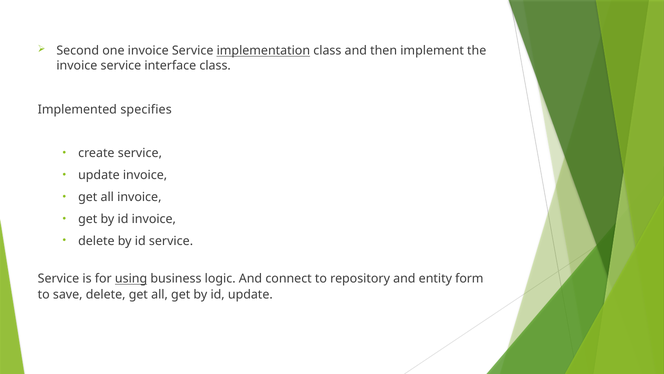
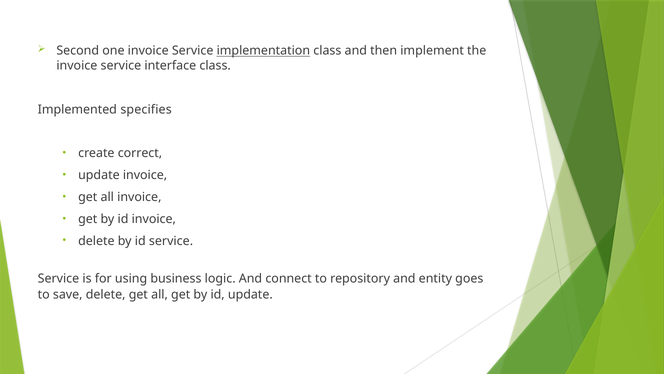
create service: service -> correct (140, 153)
using underline: present -> none (131, 278)
form: form -> goes (469, 278)
